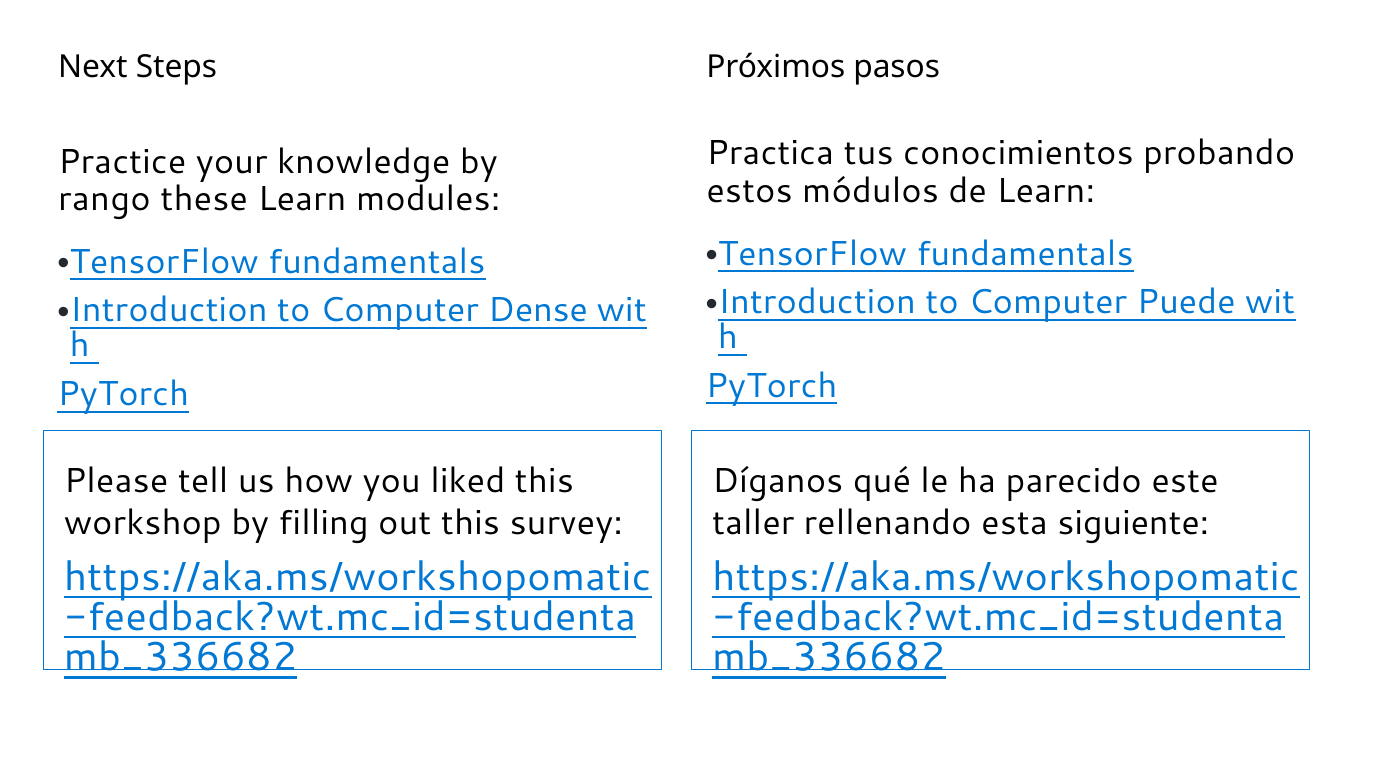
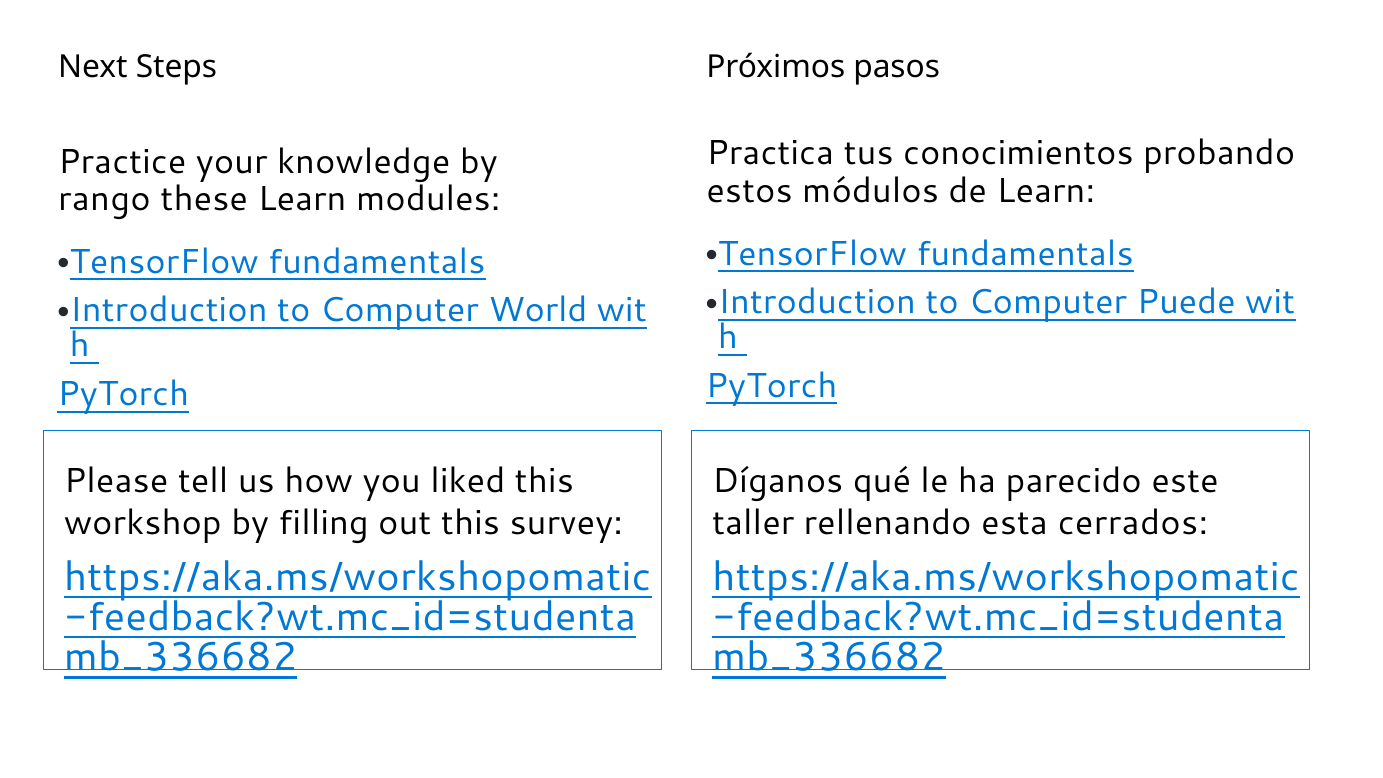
Dense: Dense -> World (538, 311)
siguiente: siguiente -> cerrados (1133, 523)
